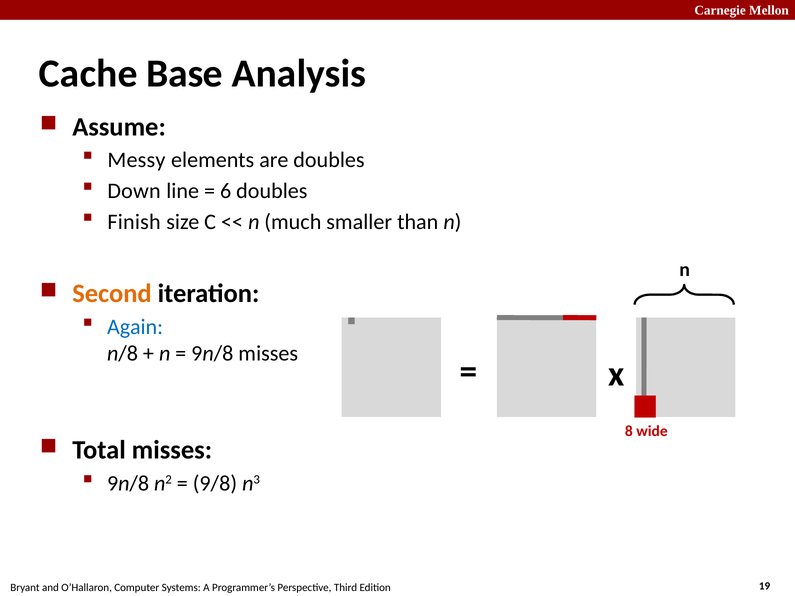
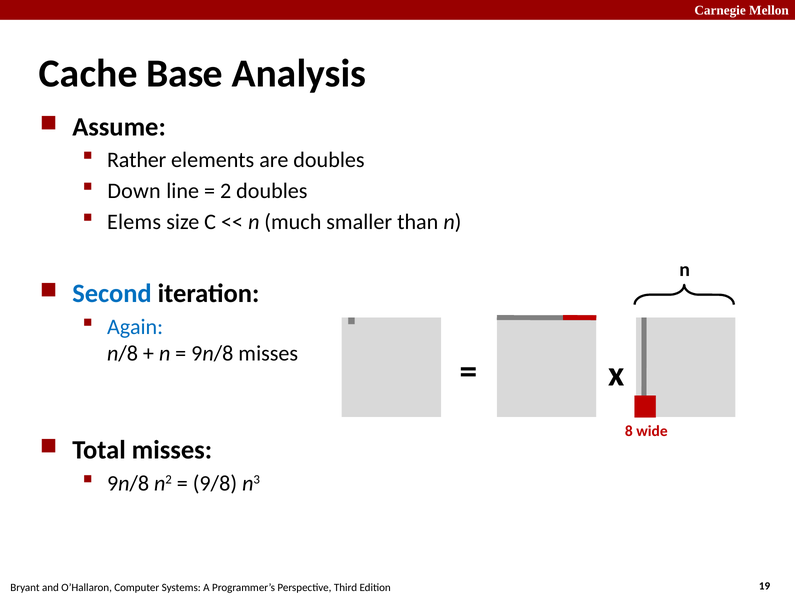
Messy: Messy -> Rather (137, 160)
6: 6 -> 2 (226, 191)
Finish: Finish -> Elems (134, 222)
Second colour: orange -> blue (112, 294)
